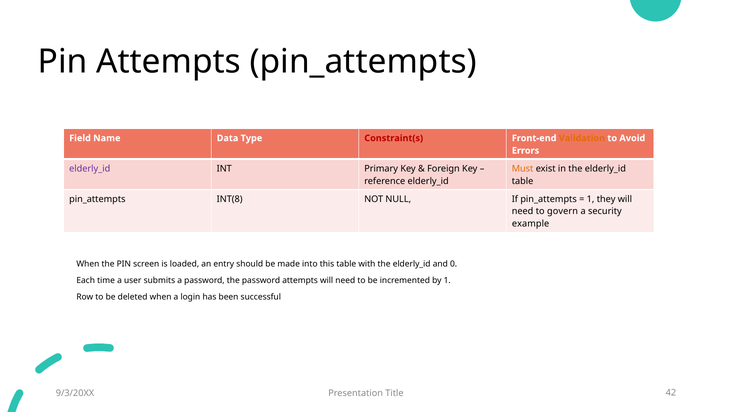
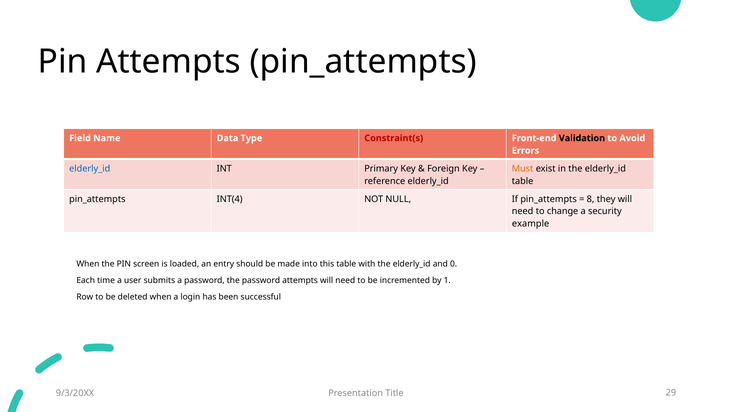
Validation colour: orange -> black (582, 138)
elderly_id colour: purple -> blue (90, 168)
INT(8: INT(8 -> INT(4 (230, 199)
1: 1 -> 8 (591, 199)
govern: govern -> change (563, 211)
42: 42 -> 29 (671, 392)
